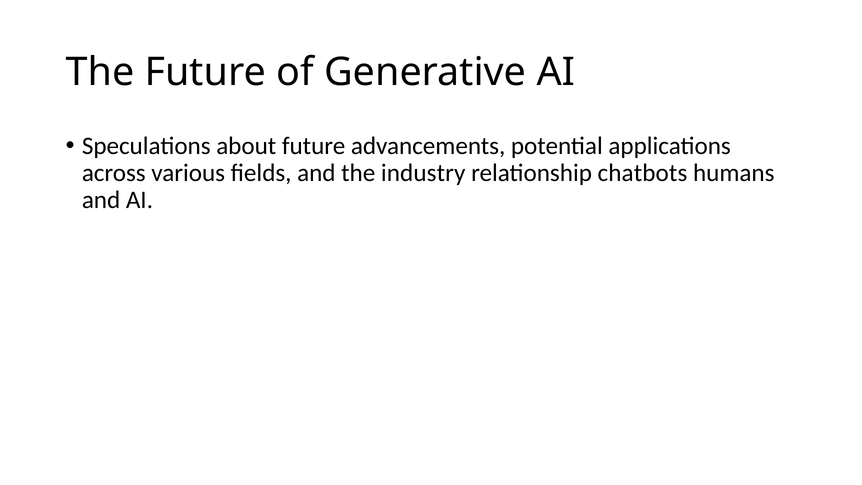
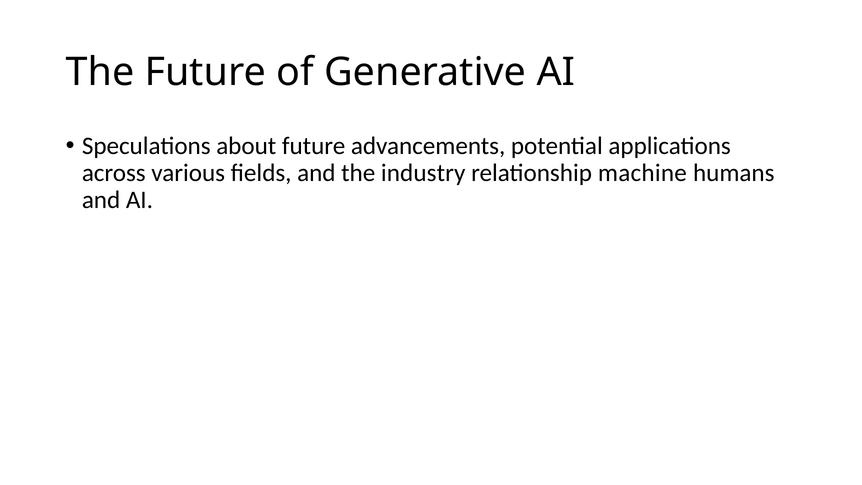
chatbots: chatbots -> machine (642, 173)
